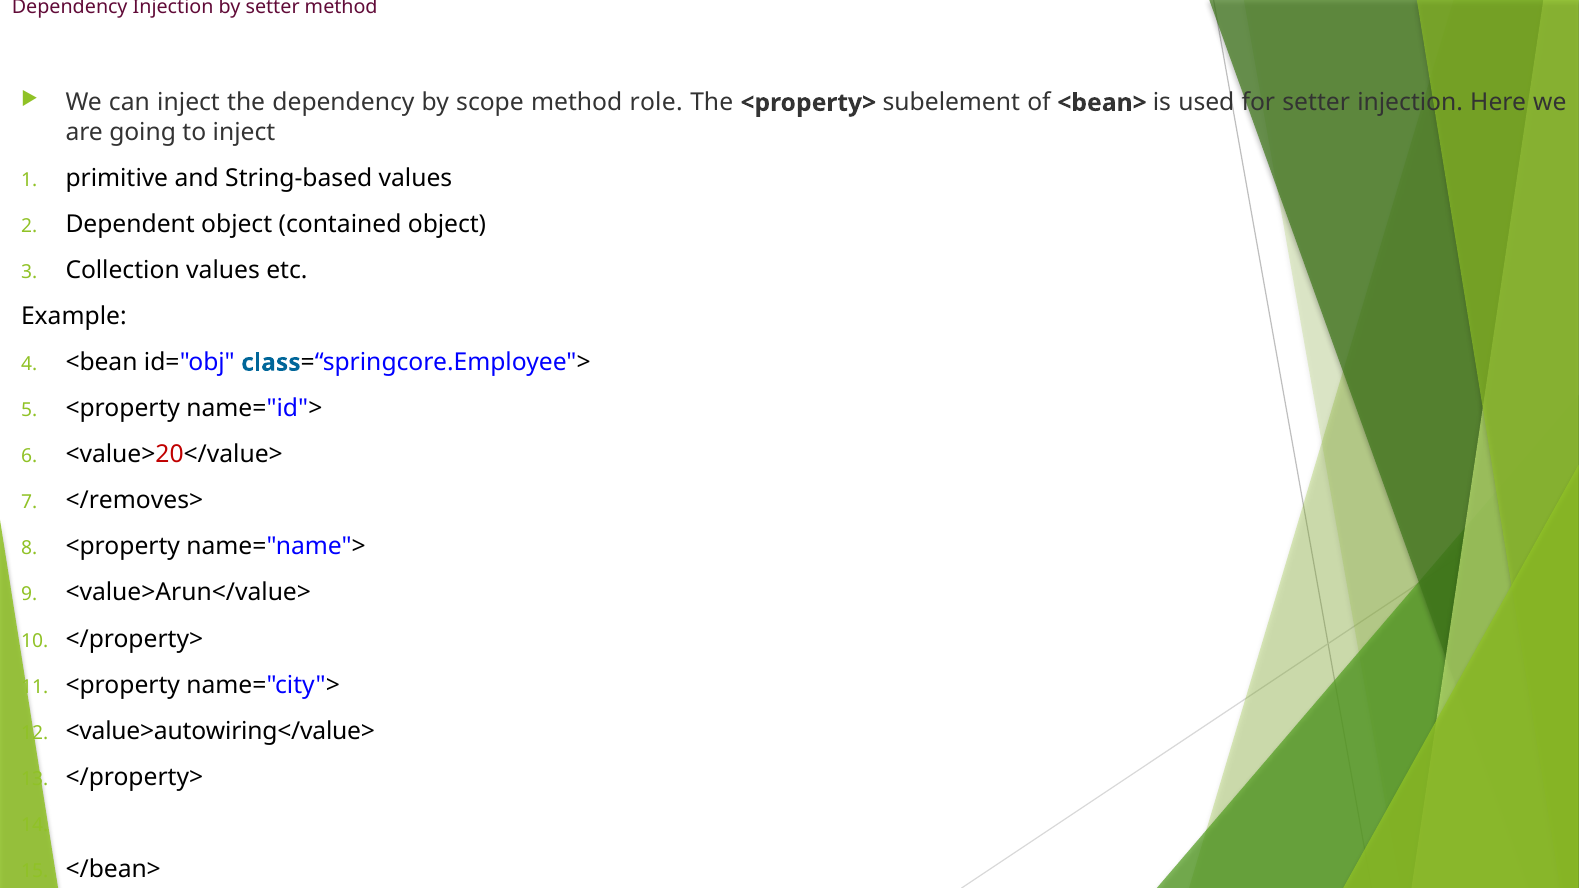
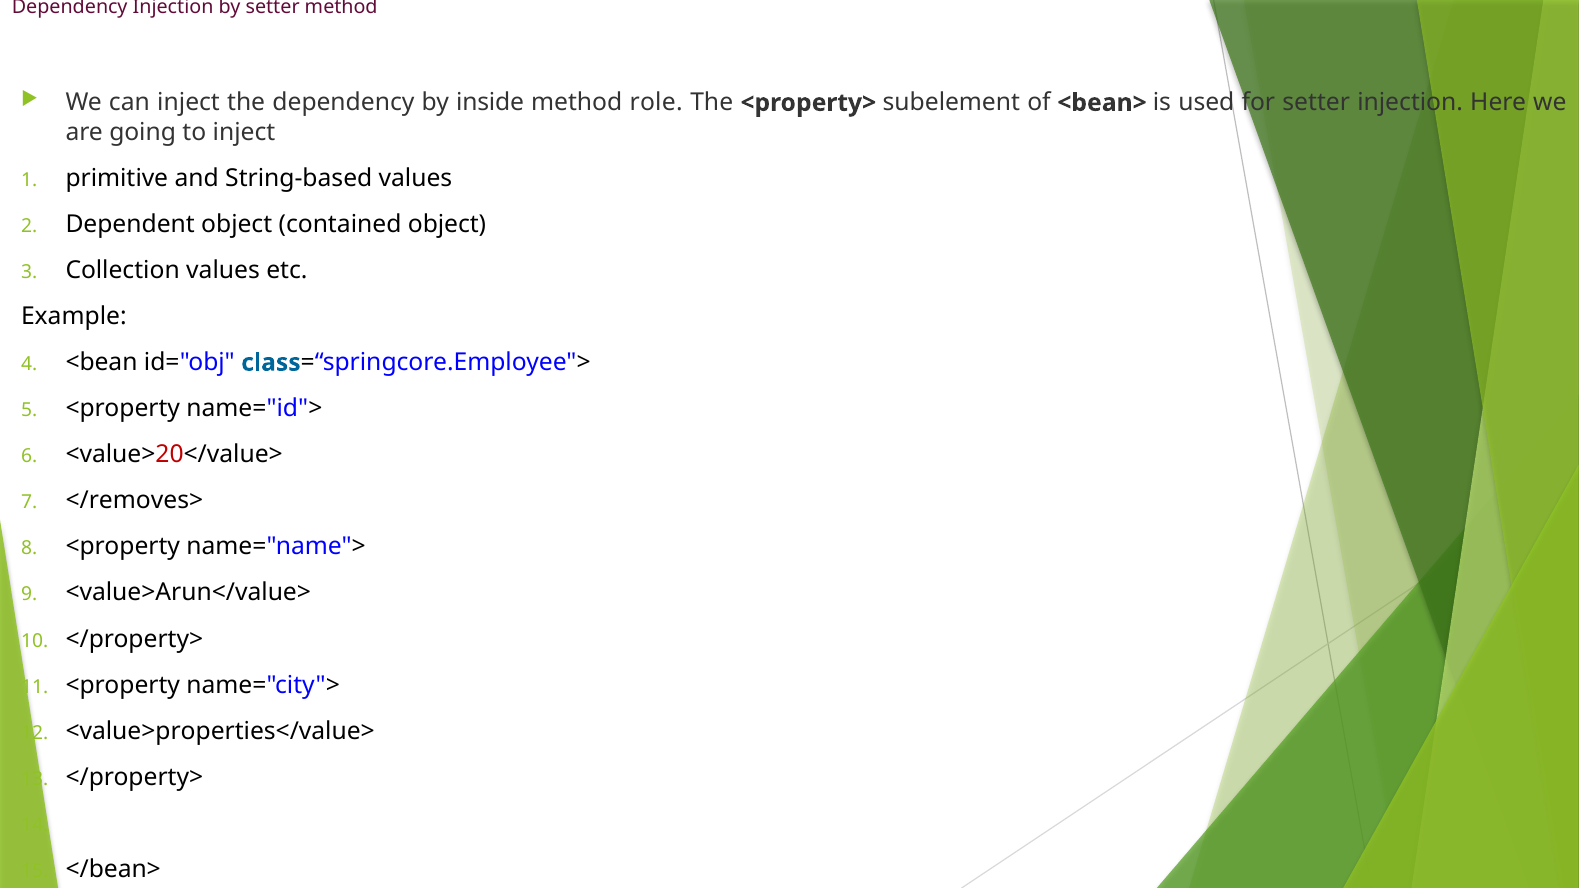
scope: scope -> inside (490, 103)
<value>autowiring</value>: <value>autowiring</value> -> <value>properties</value> (220, 731)
